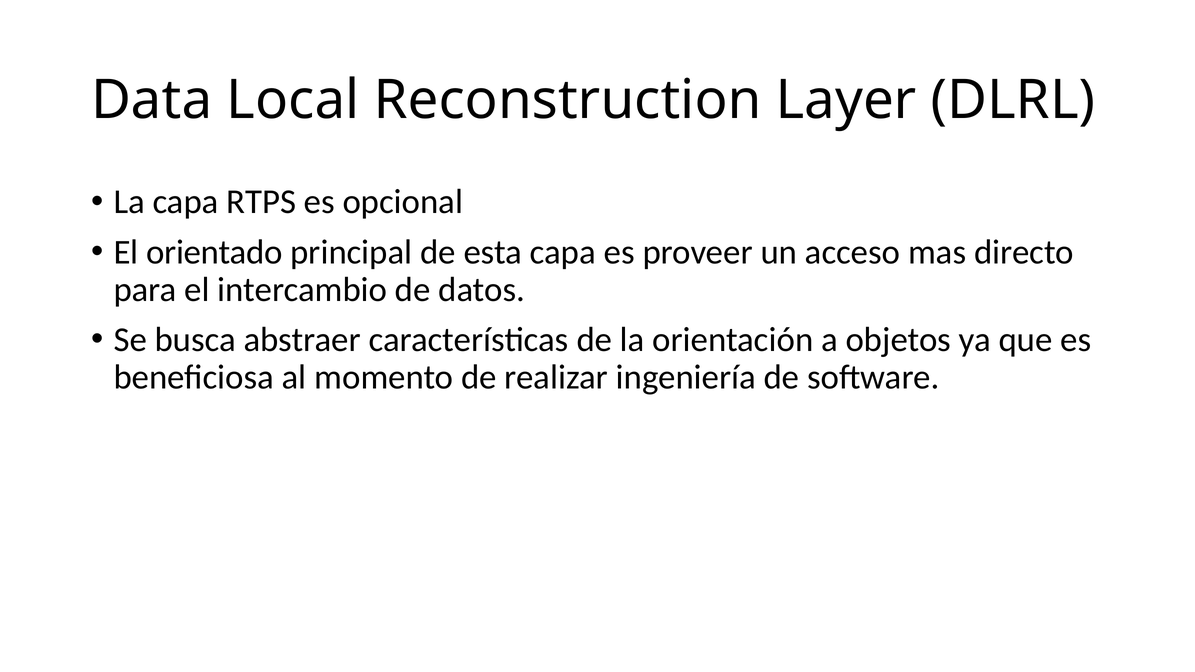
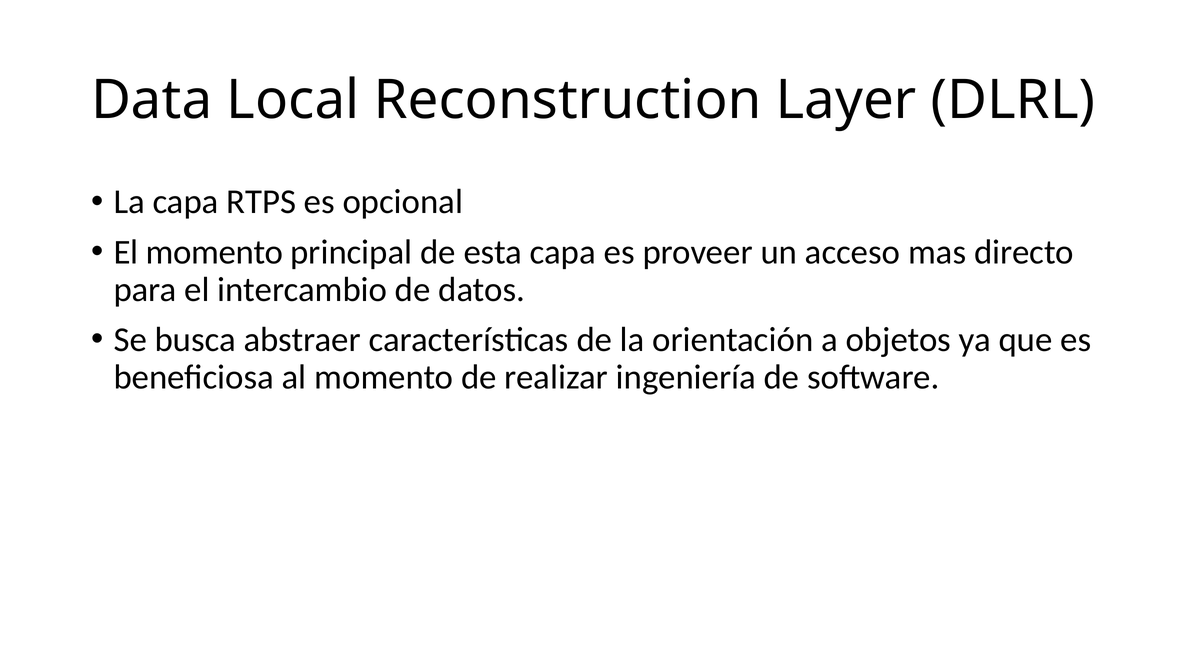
El orientado: orientado -> momento (214, 252)
